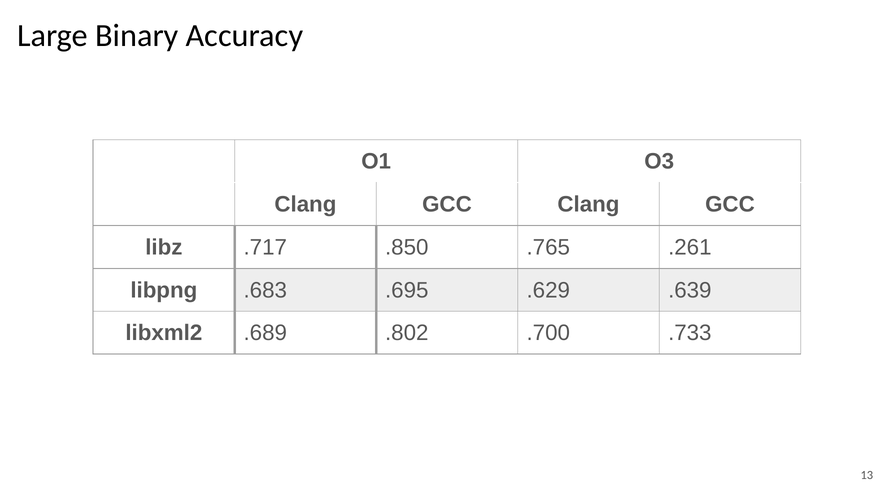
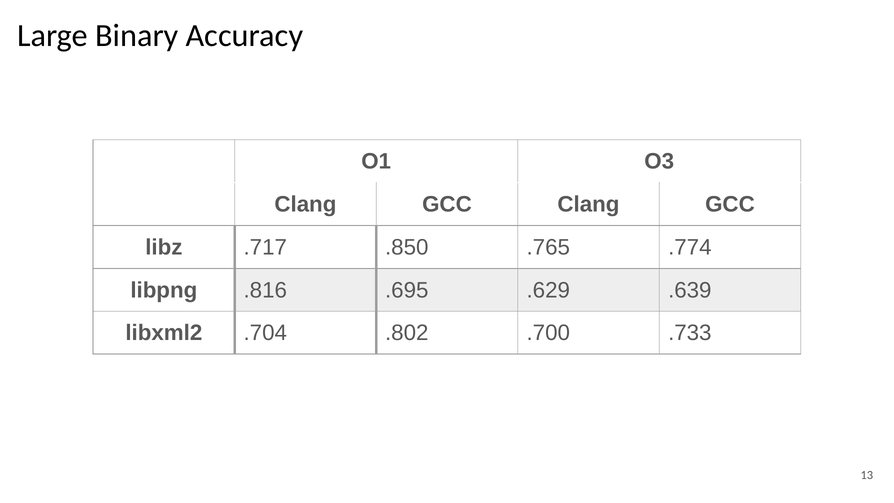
.261: .261 -> .774 (690, 247)
.683: .683 -> .816 (265, 290)
.689: .689 -> .704 (265, 333)
